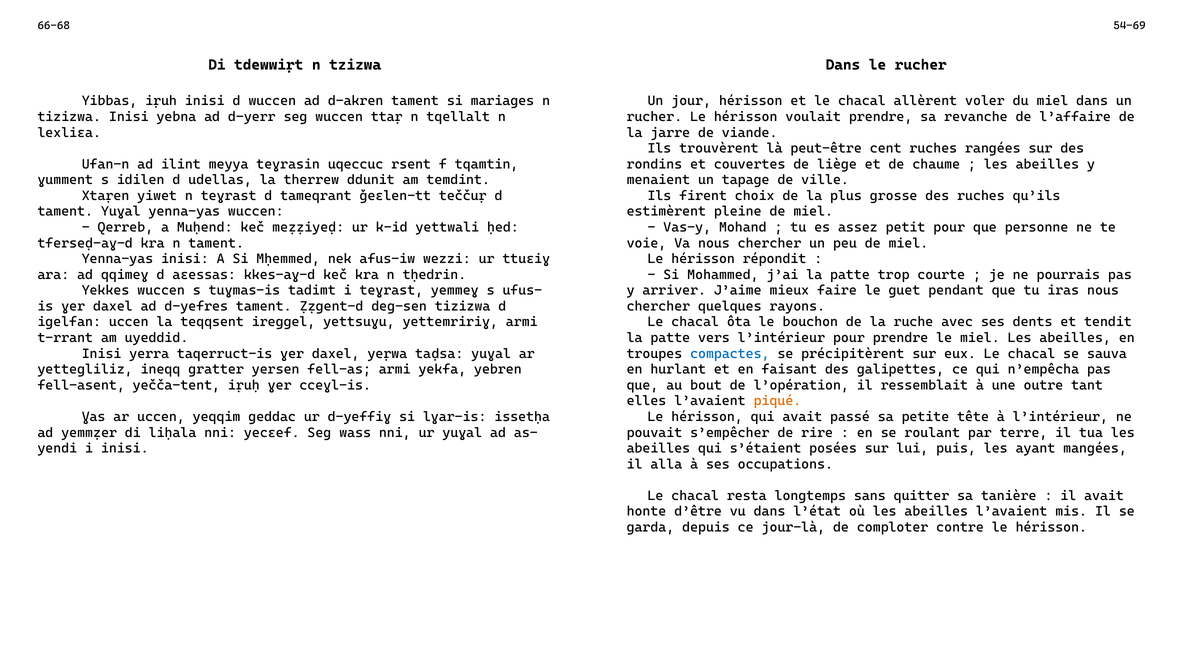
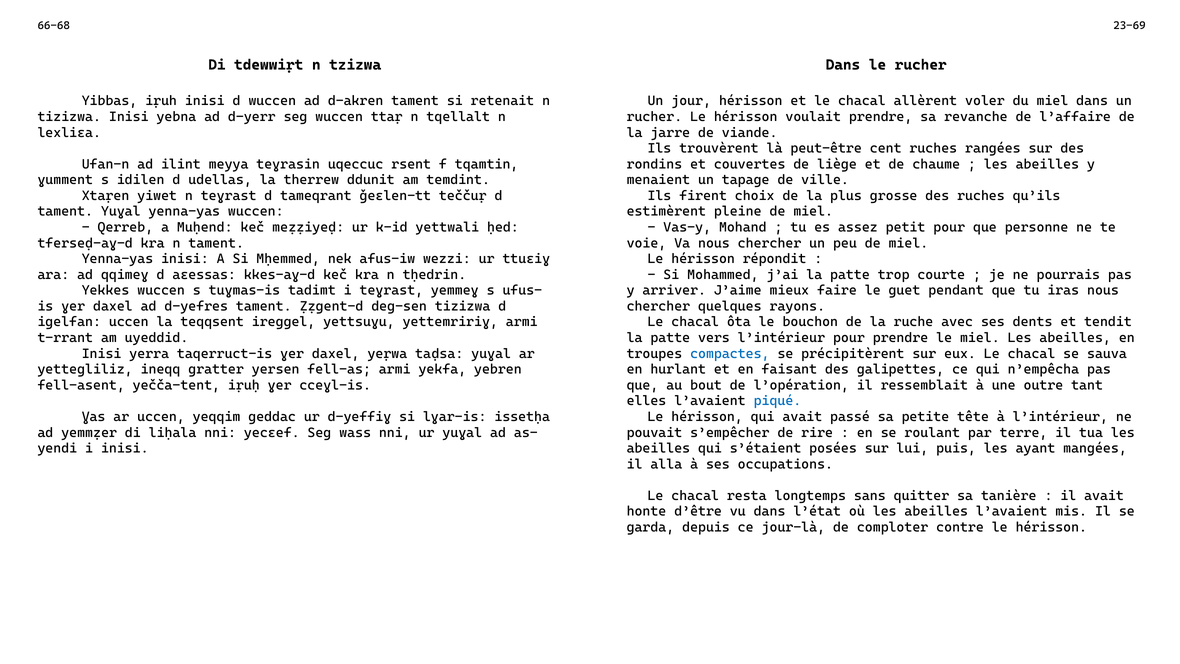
54-69: 54-69 -> 23-69 (1129, 25)
mariages: mariages -> retenait (502, 101)
piqué colour: orange -> blue (777, 401)
